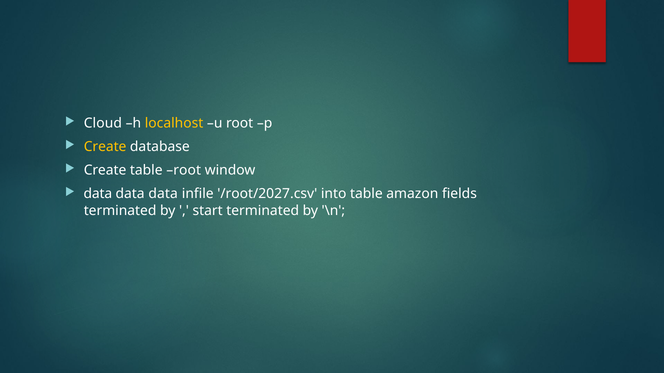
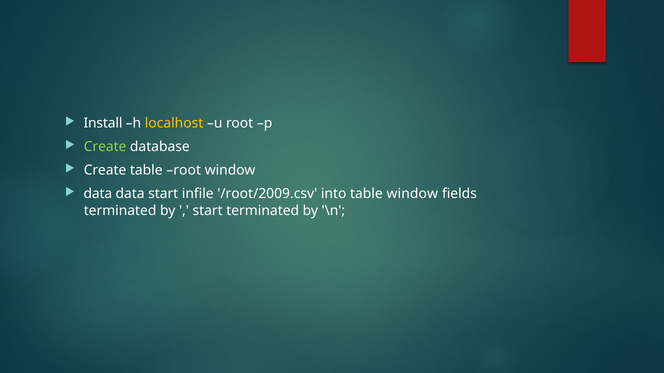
Cloud: Cloud -> Install (103, 124)
Create colour: yellow -> light green (105, 147)
data: data -> start (163, 194)
/root/2027.csv: /root/2027.csv -> /root/2009.csv (267, 194)
table amazon: amazon -> window (412, 194)
